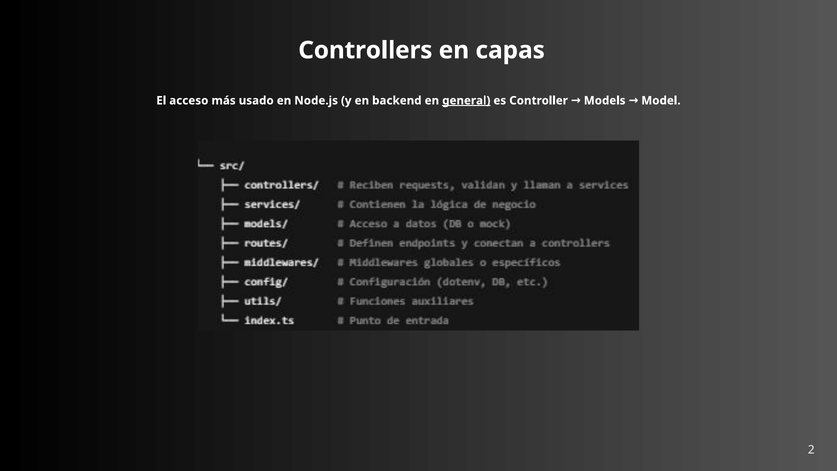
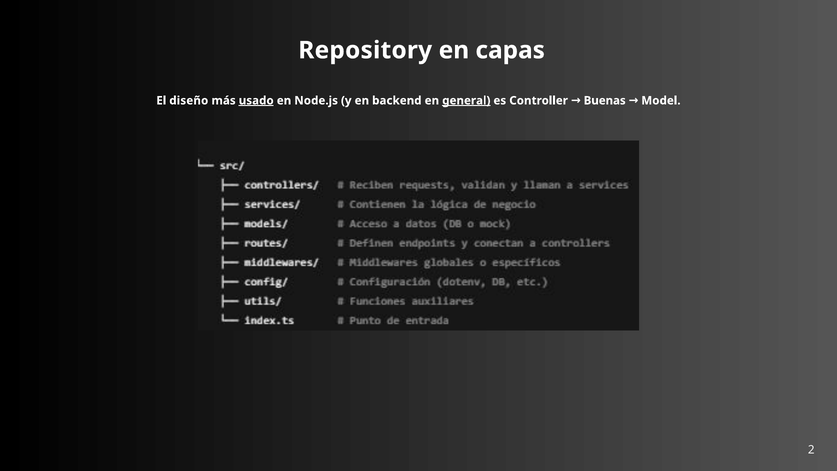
Controllers: Controllers -> Repository (365, 50)
acceso: acceso -> diseño (189, 101)
usado underline: none -> present (256, 101)
Models: Models -> Buenas (605, 101)
